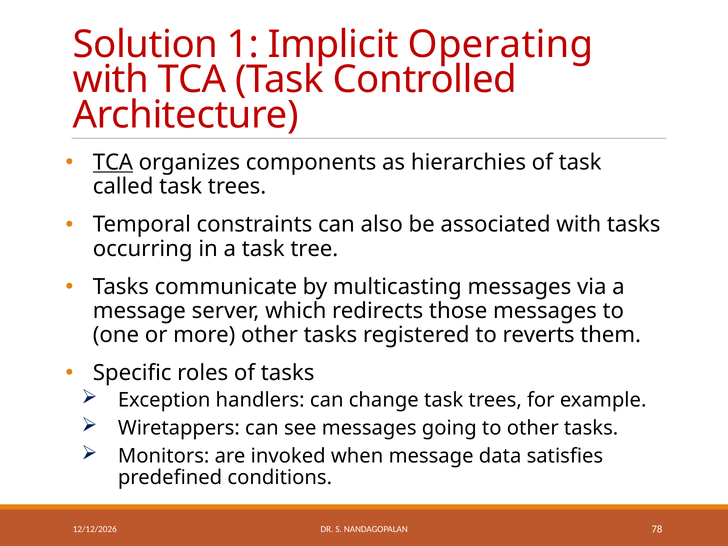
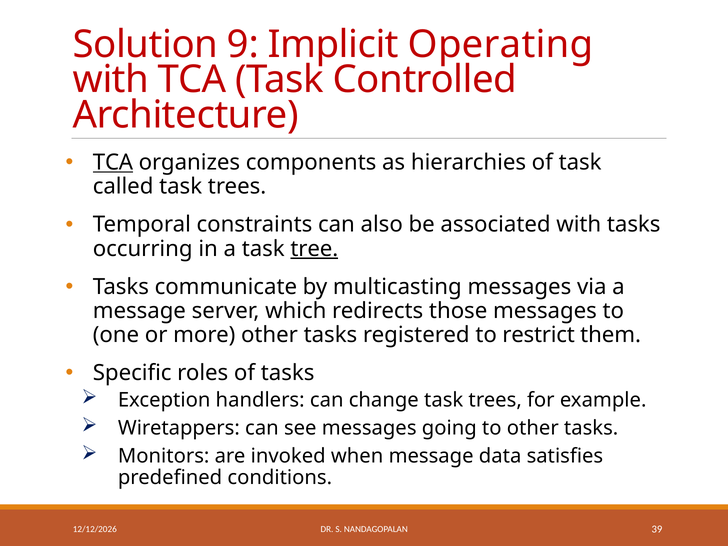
1: 1 -> 9 (243, 44)
tree underline: none -> present (314, 249)
reverts: reverts -> restrict (539, 335)
78: 78 -> 39 (657, 529)
